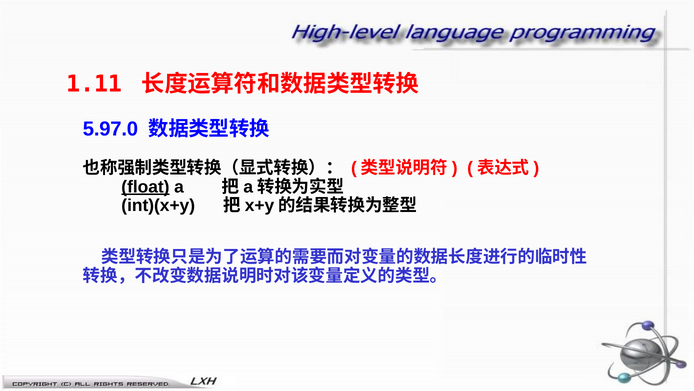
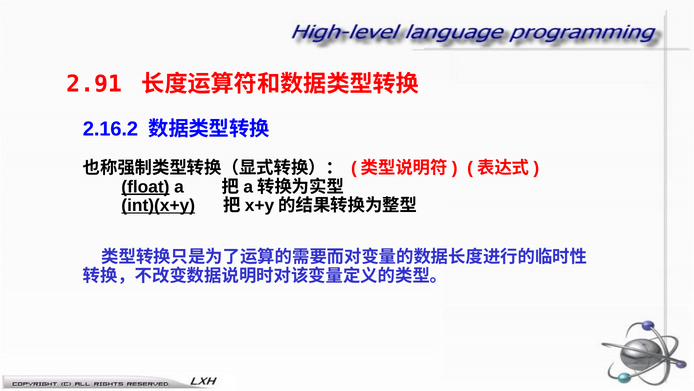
1.11: 1.11 -> 2.91 (94, 84)
5.97.0: 5.97.0 -> 2.16.2 (110, 129)
int)(x+y underline: none -> present (158, 205)
